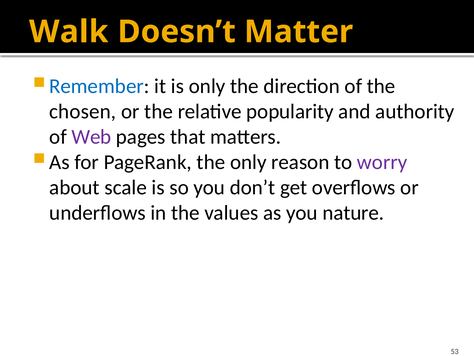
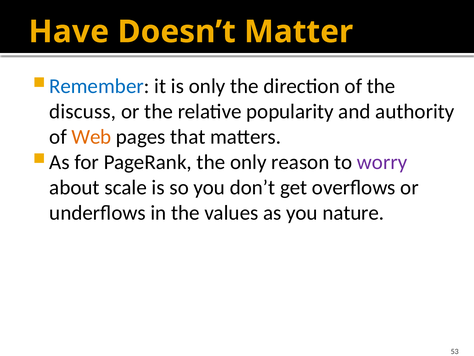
Walk: Walk -> Have (69, 32)
chosen: chosen -> discuss (83, 111)
Web colour: purple -> orange (91, 137)
